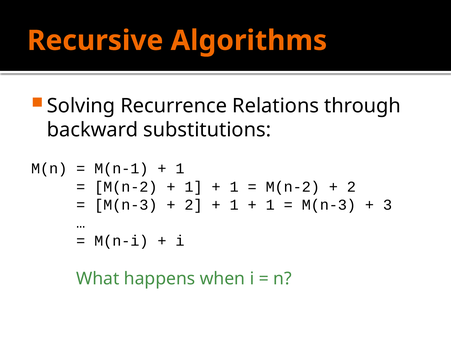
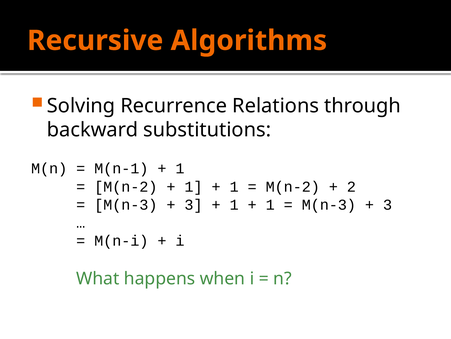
2: 2 -> 3 (194, 204)
